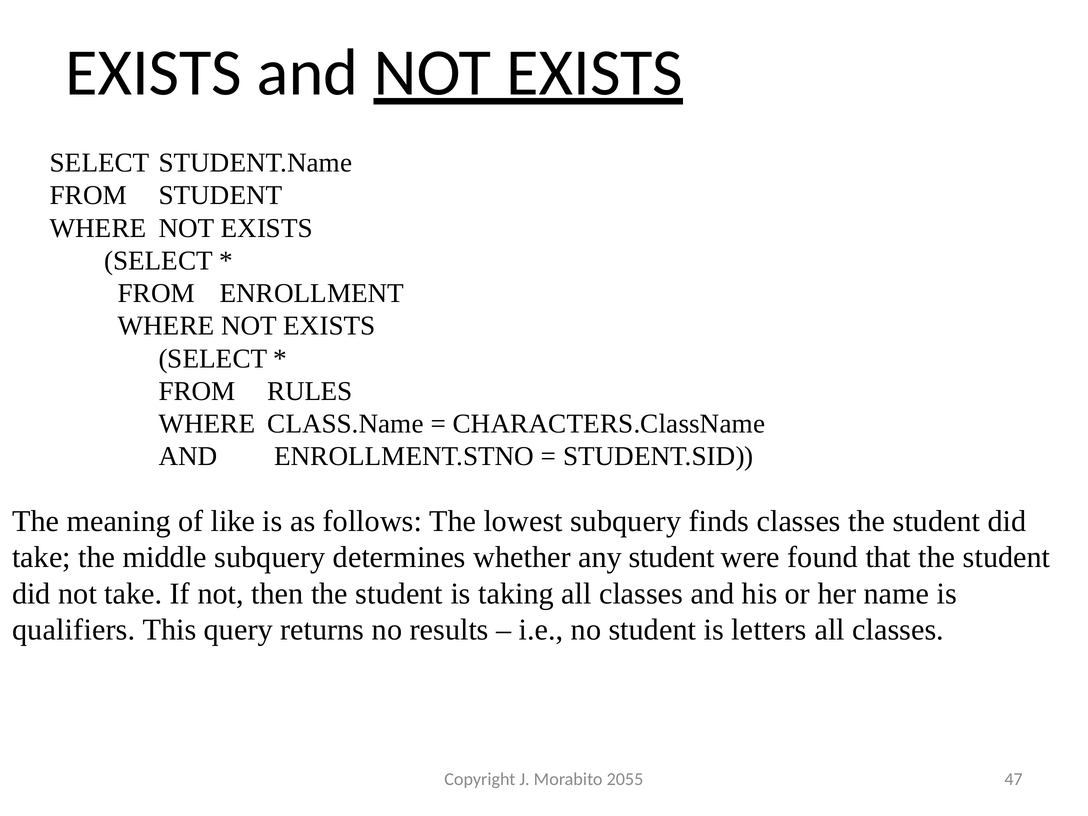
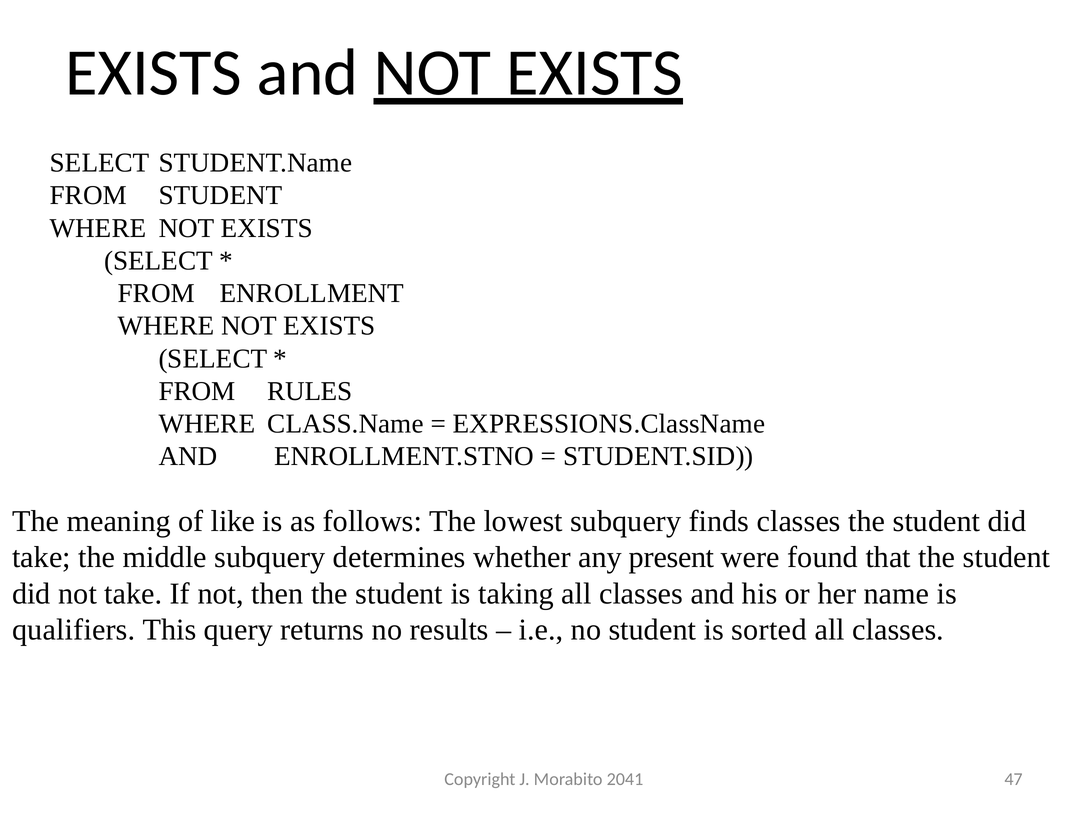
CHARACTERS.ClassName: CHARACTERS.ClassName -> EXPRESSIONS.ClassName (609, 424)
any student: student -> present (672, 557)
letters: letters -> sorted (769, 630)
2055: 2055 -> 2041 (625, 779)
